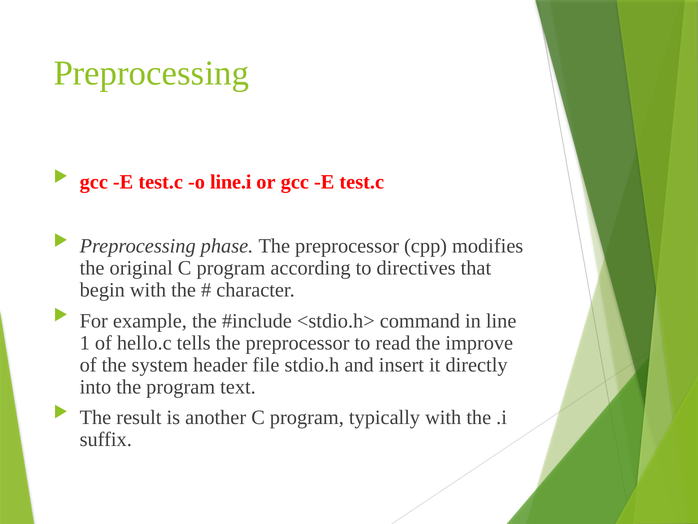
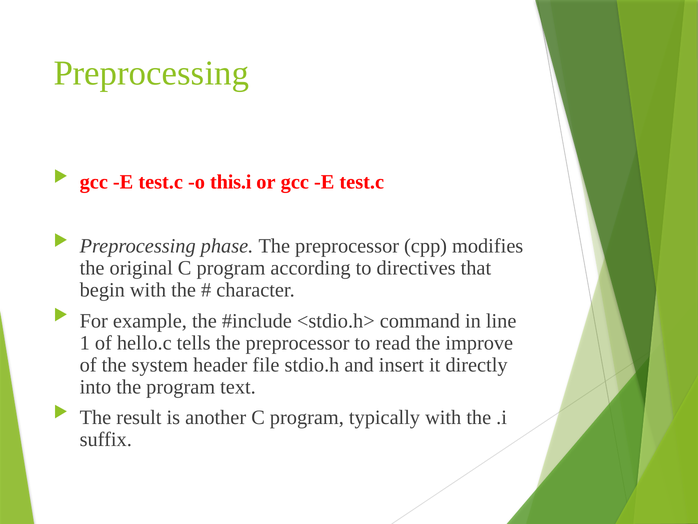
line.i: line.i -> this.i (231, 182)
